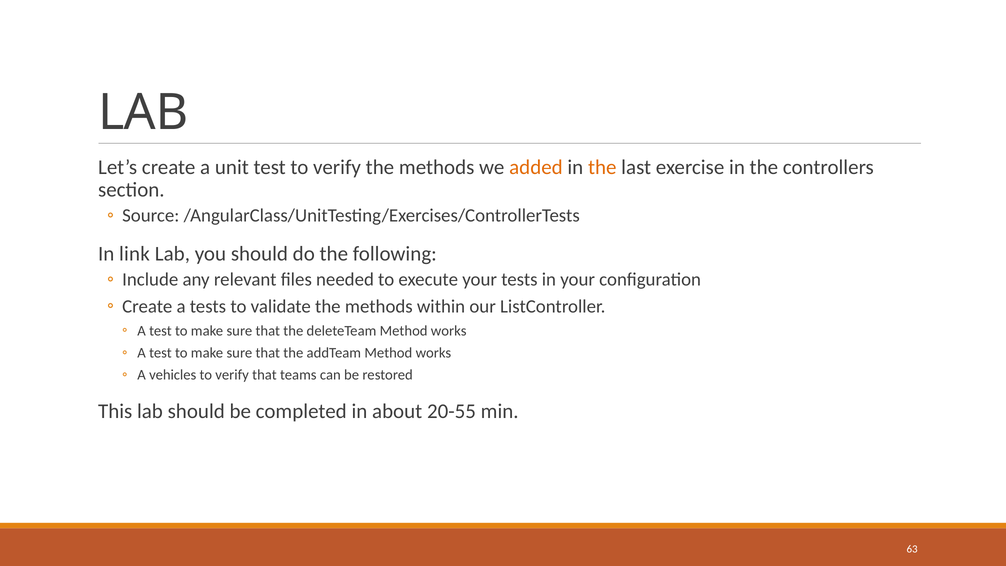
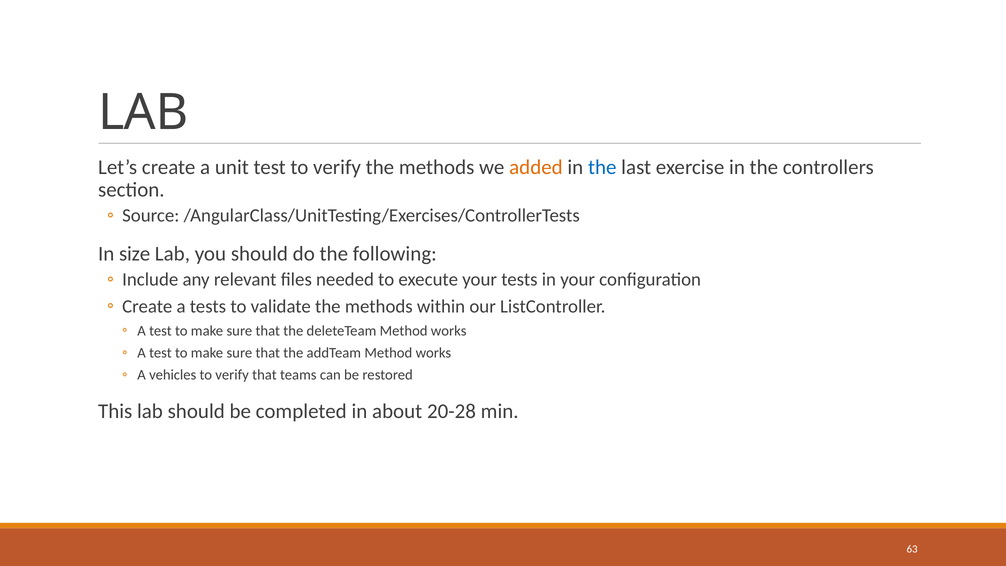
the colour: orange -> blue (602, 167)
link: link -> size (135, 254)
20-55: 20-55 -> 20-28 (451, 411)
